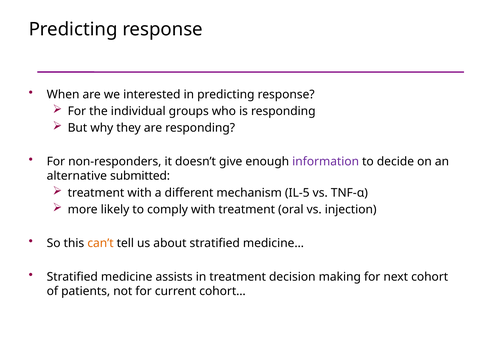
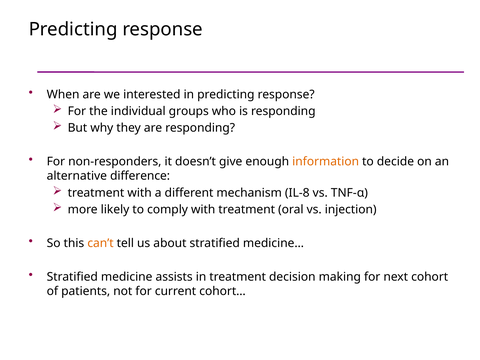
information colour: purple -> orange (326, 162)
submitted: submitted -> difference (140, 176)
IL-5: IL-5 -> IL-8 (297, 193)
